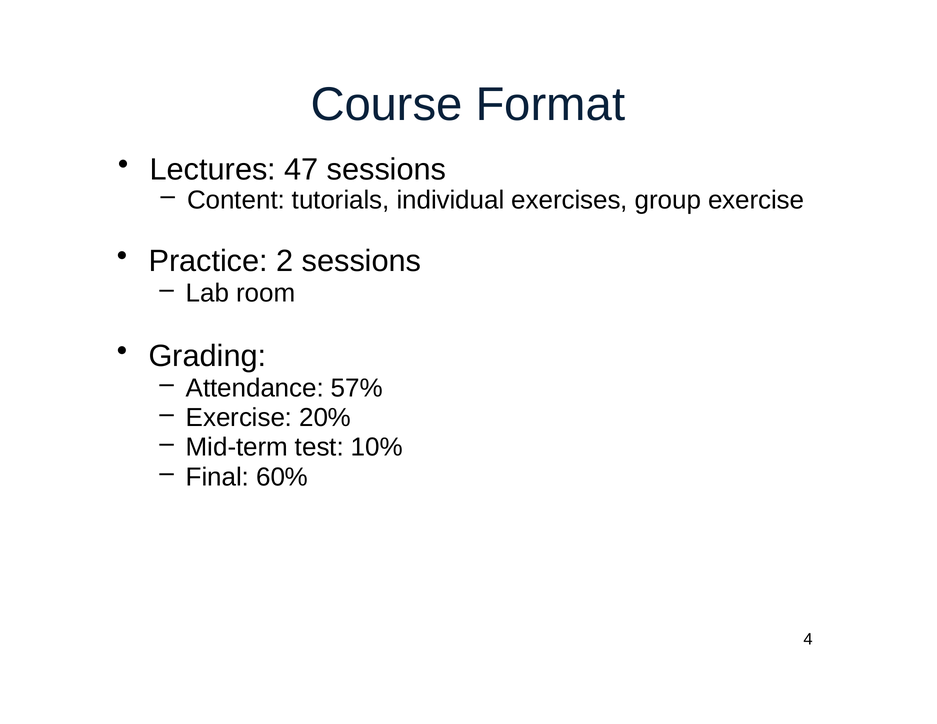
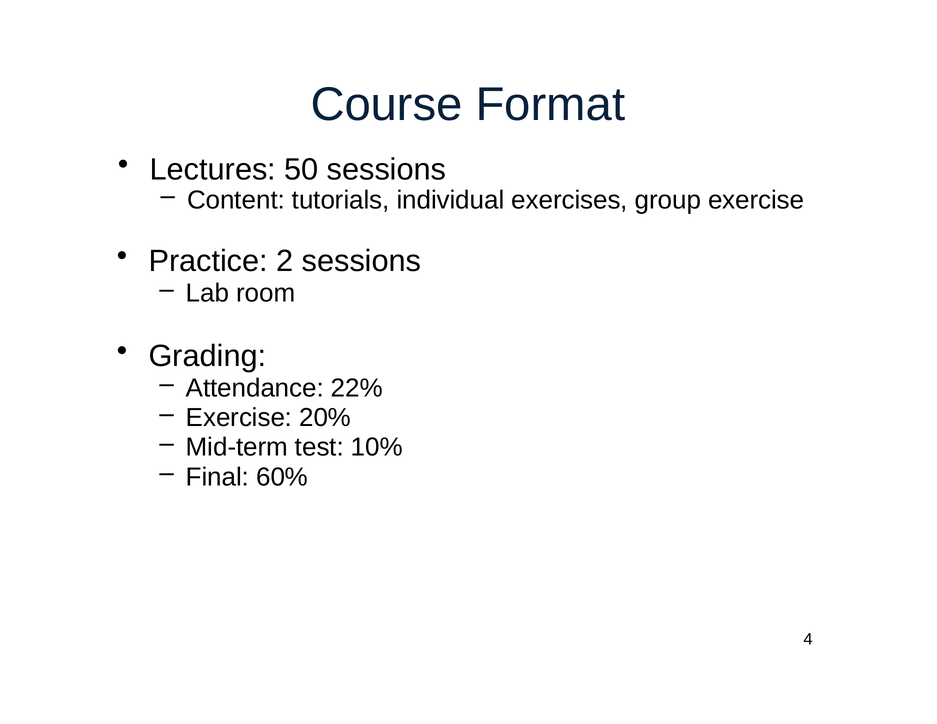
47: 47 -> 50 (301, 169)
57%: 57% -> 22% (357, 388)
